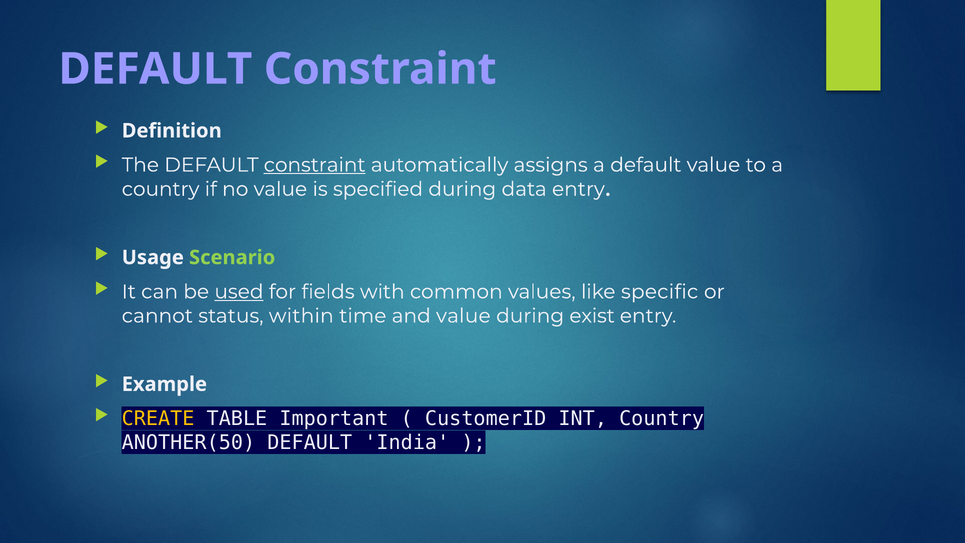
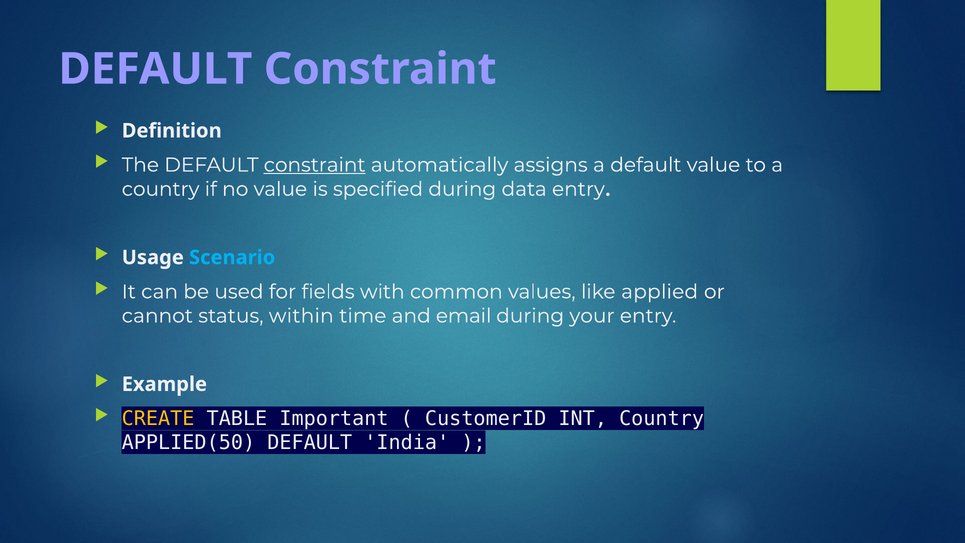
Scenario colour: light green -> light blue (232, 257)
used underline: present -> none (239, 292)
specific: specific -> applied (660, 292)
and value: value -> email (464, 316)
exist: exist -> your (592, 316)
ANOTHER(50: ANOTHER(50 -> APPLIED(50 (188, 442)
